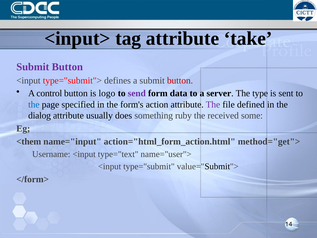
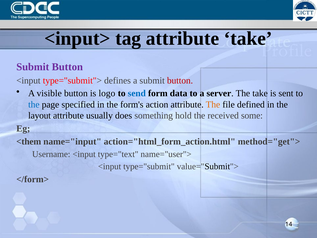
control: control -> visible (49, 93)
send colour: purple -> blue (137, 93)
The type: type -> take (260, 93)
The colour: purple -> orange (213, 104)
dialog: dialog -> layout (40, 116)
ruby: ruby -> hold (183, 116)
